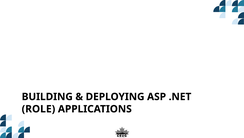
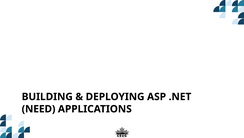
ROLE: ROLE -> NEED (39, 108)
